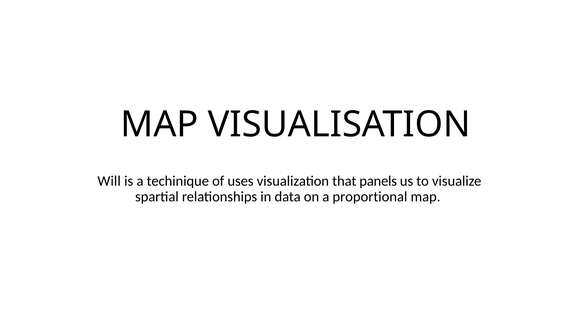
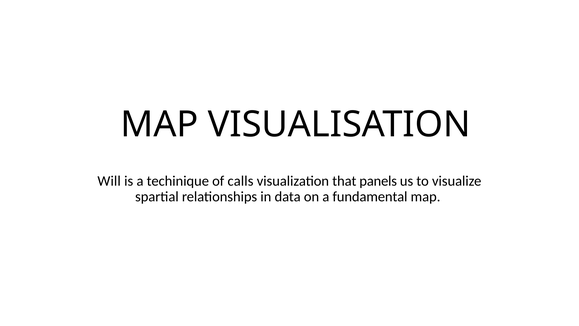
uses: uses -> calls (240, 181)
proportional: proportional -> fundamental (370, 197)
